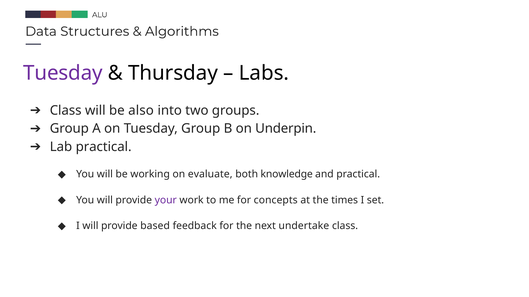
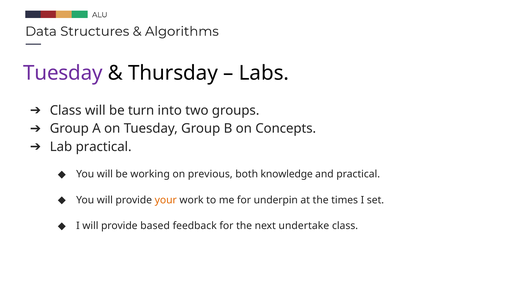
also: also -> turn (141, 111)
Underpin: Underpin -> Concepts (286, 129)
evaluate: evaluate -> previous (210, 175)
your colour: purple -> orange (166, 200)
concepts: concepts -> underpin (276, 200)
